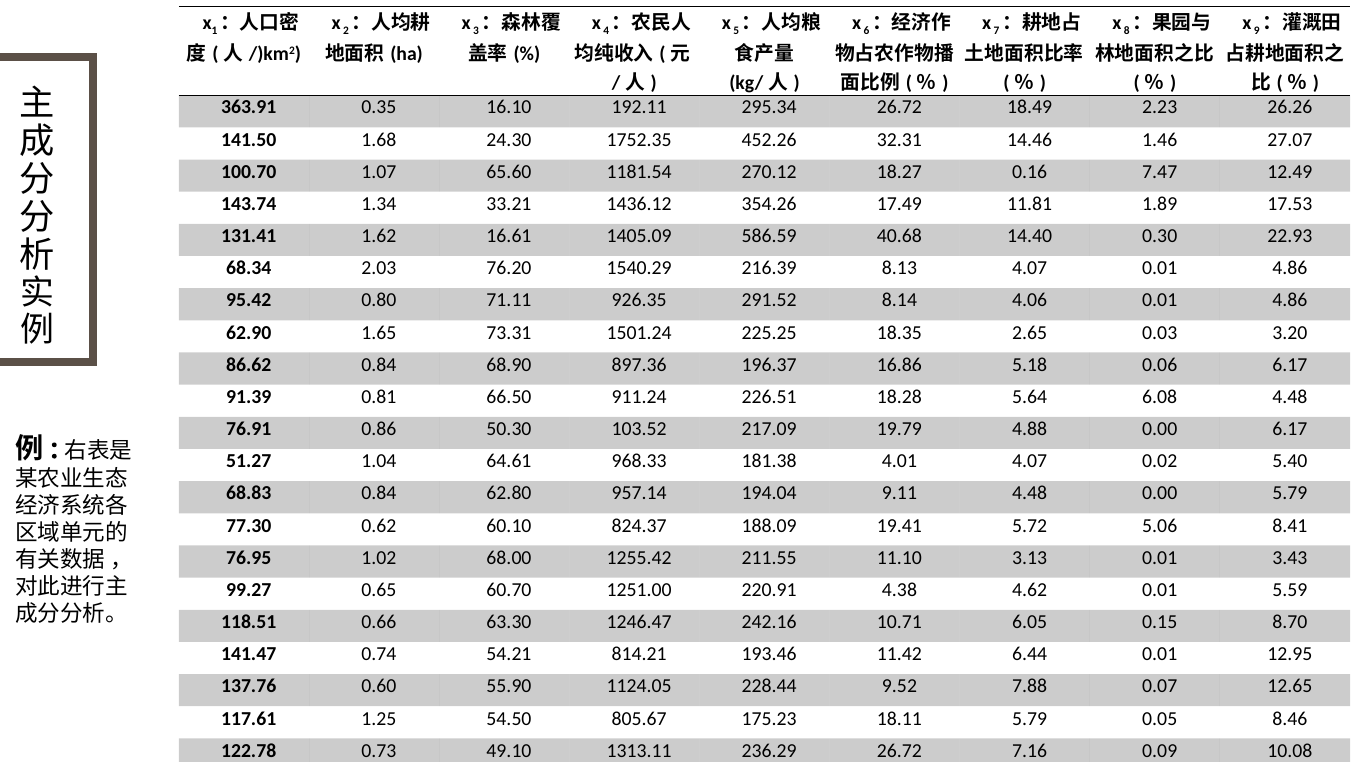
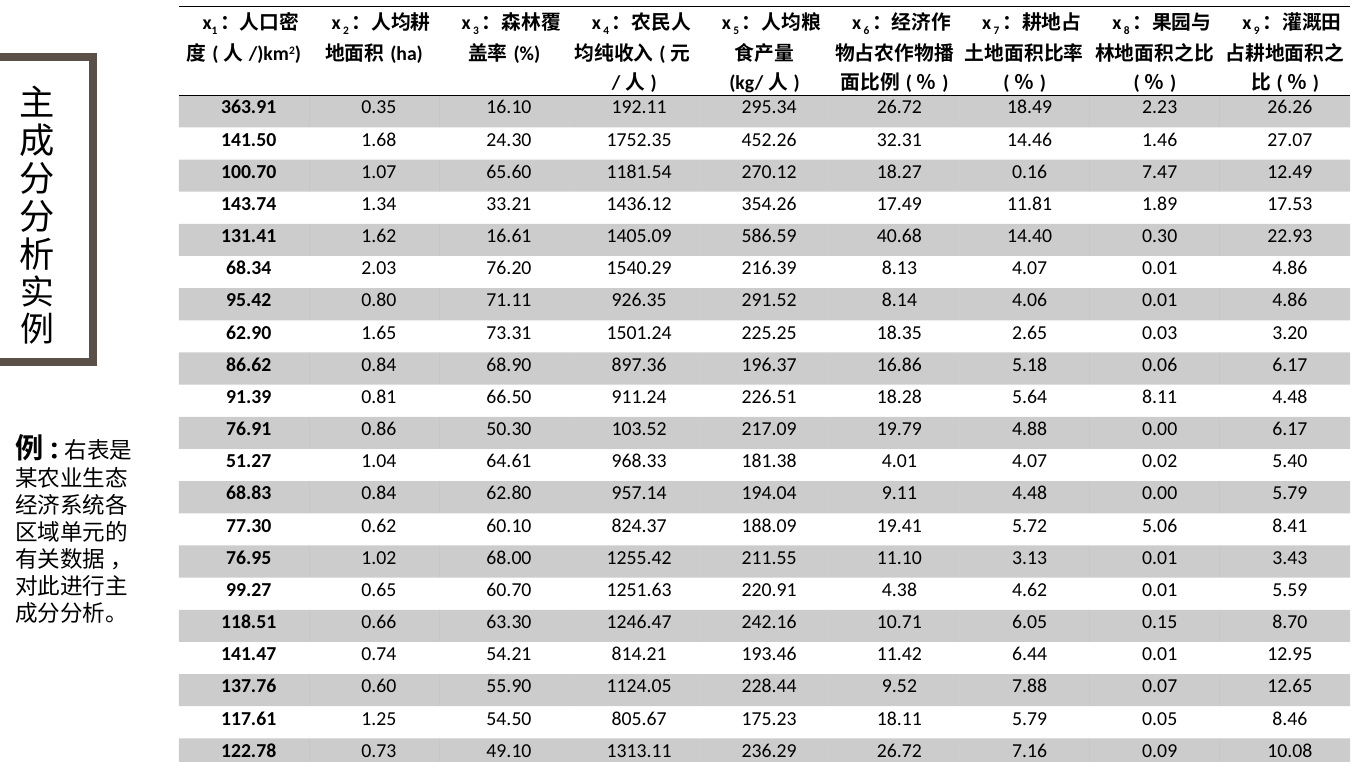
6.08: 6.08 -> 8.11 (1160, 397)
1251.00: 1251.00 -> 1251.63 (639, 590)
